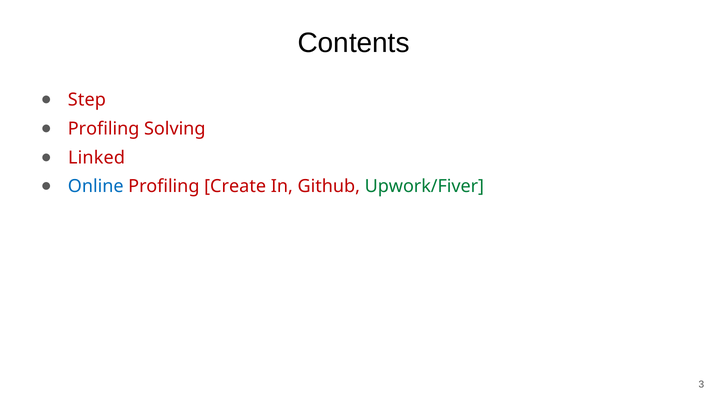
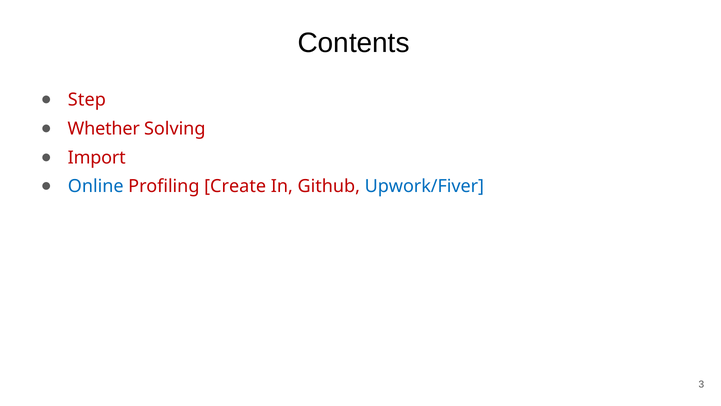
Profiling: Profiling -> Whether (104, 129)
Linked: Linked -> Import (97, 157)
Upwork/Fiver colour: green -> blue (424, 186)
